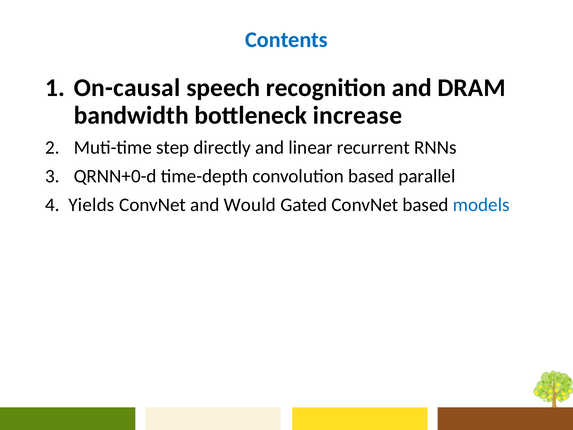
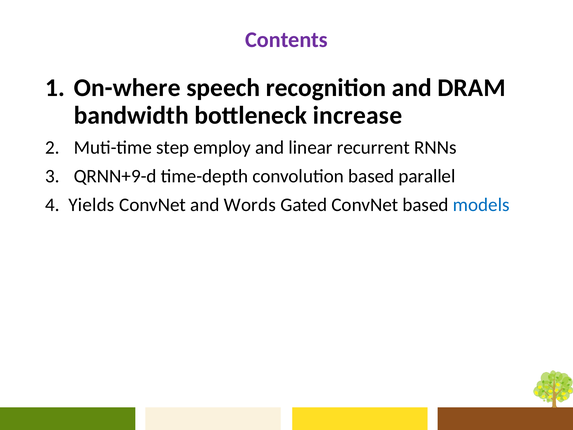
Contents colour: blue -> purple (287, 40)
On-causal: On-causal -> On-where (127, 88)
directly: directly -> employ (222, 147)
QRNN+0-d: QRNN+0-d -> QRNN+9-d (115, 176)
Would: Would -> Words (250, 205)
